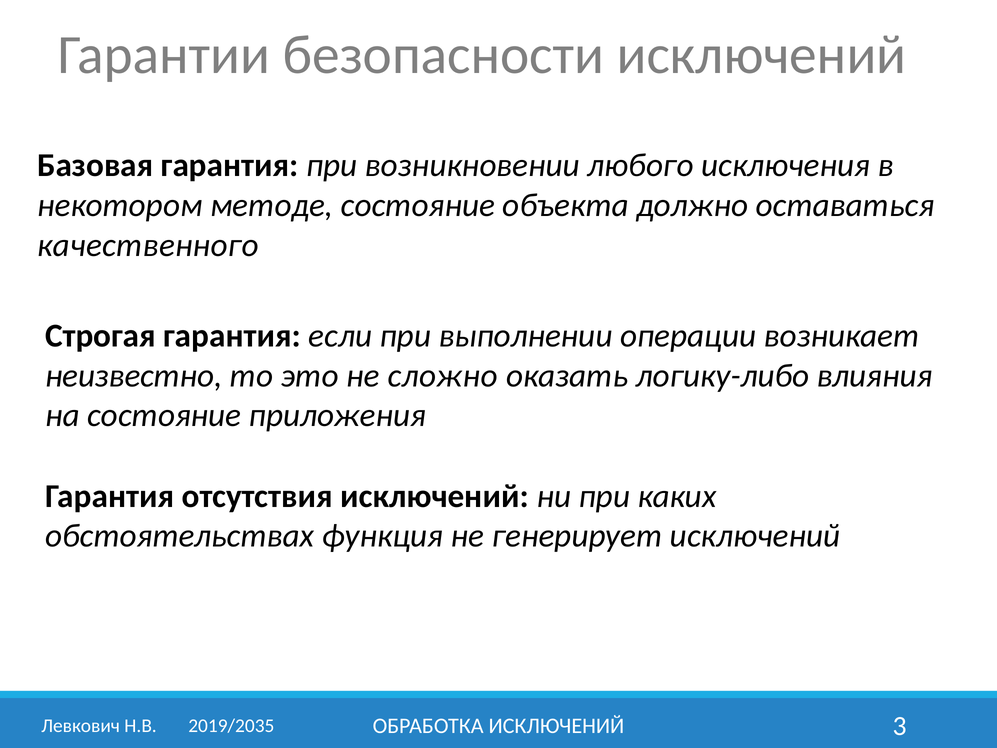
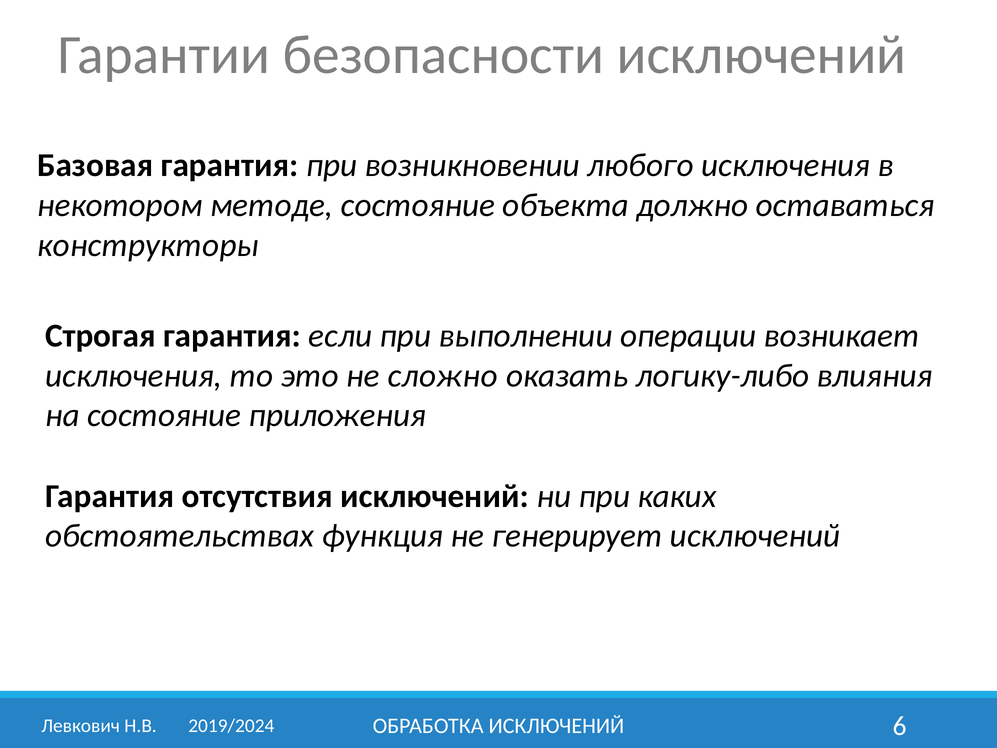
качественного: качественного -> конструкторы (148, 245)
неизвестно: неизвестно -> исключения (134, 375)
3: 3 -> 6 (900, 726)
2019/2035: 2019/2035 -> 2019/2024 (231, 726)
